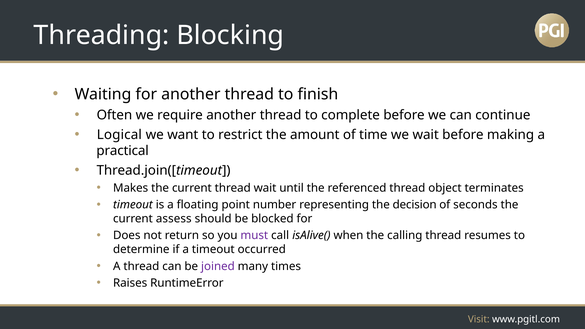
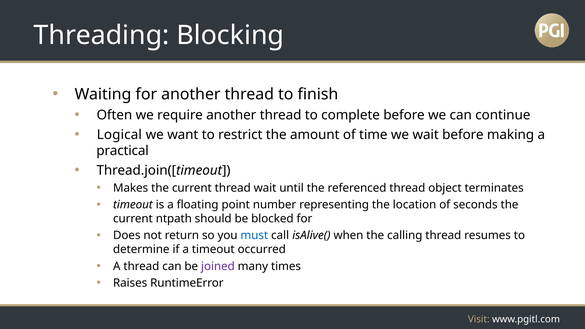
decision: decision -> location (415, 205)
assess: assess -> ntpath (174, 219)
must colour: purple -> blue (254, 236)
